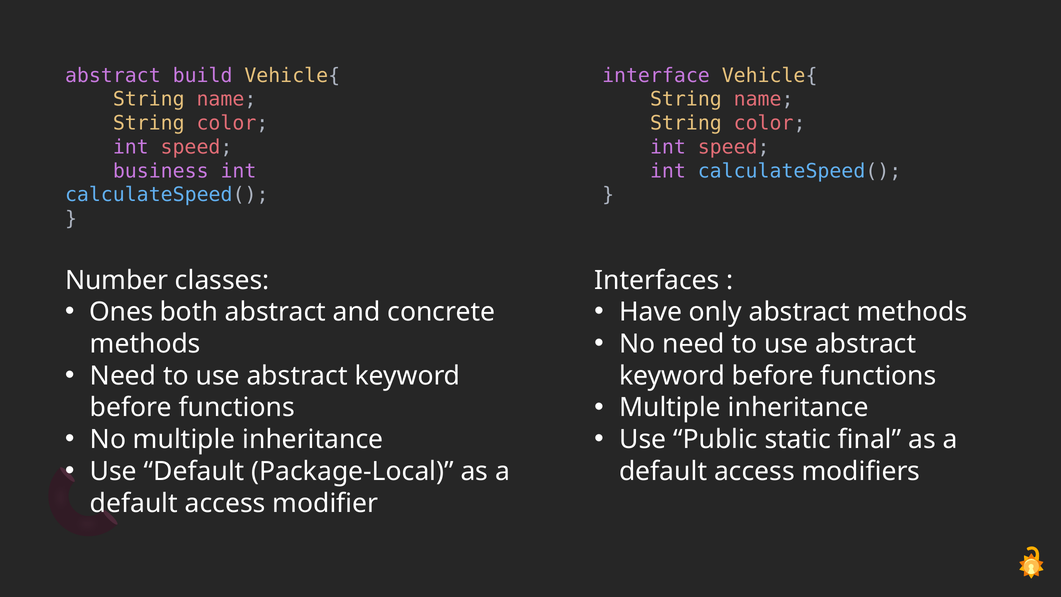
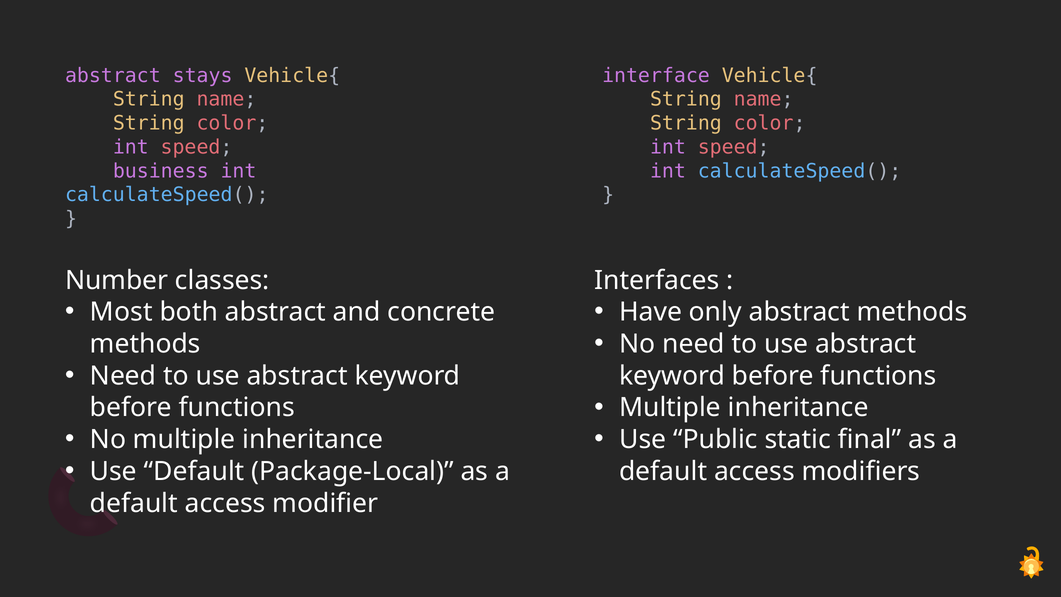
build: build -> stays (203, 75)
Ones: Ones -> Most (121, 312)
